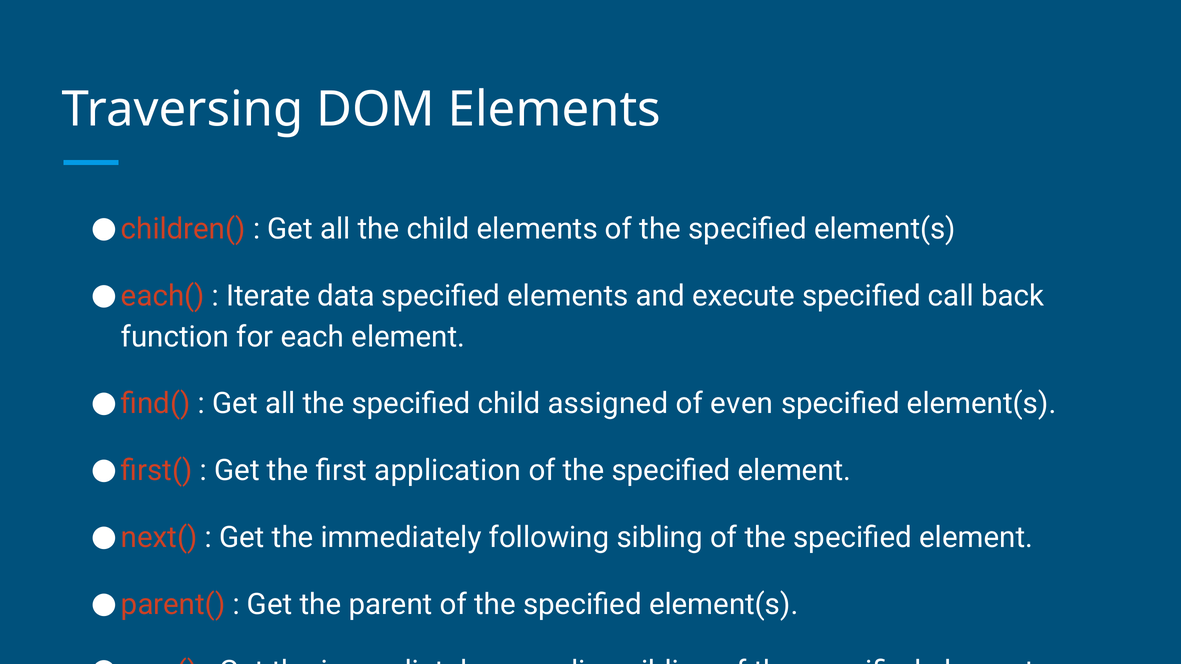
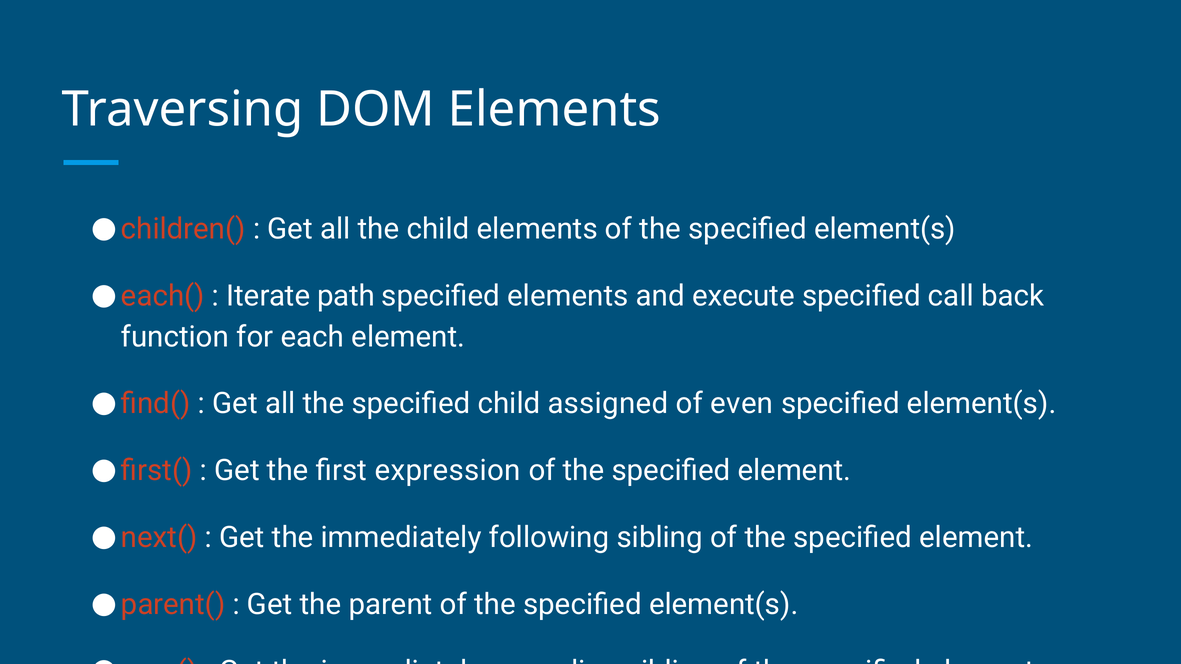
data: data -> path (346, 296)
application: application -> expression (448, 471)
